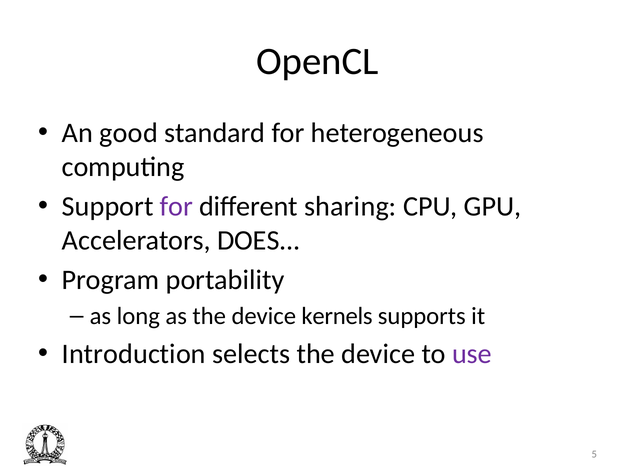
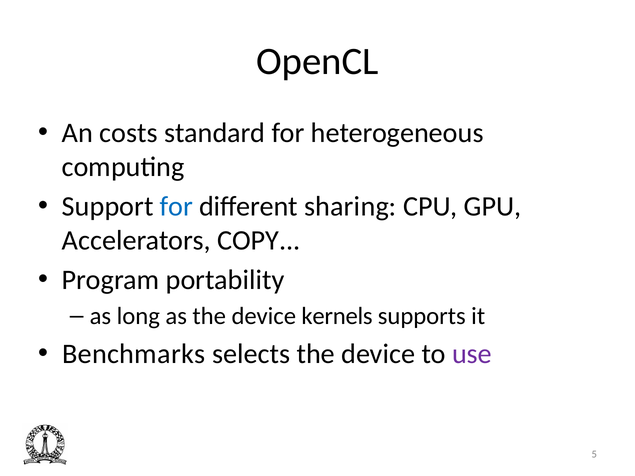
good: good -> costs (129, 133)
for colour: purple -> blue (176, 207)
DOES: DOES -> COPY (259, 240)
Introduction: Introduction -> Benchmarks (134, 354)
